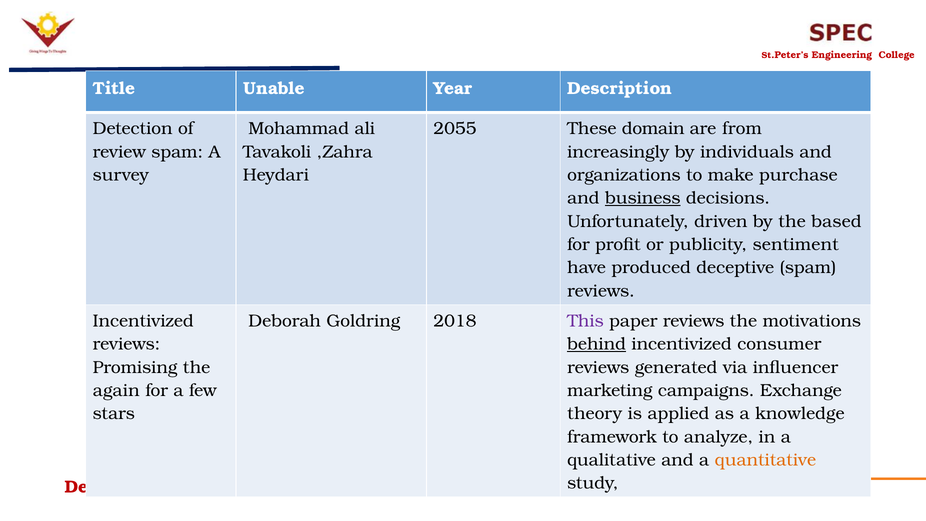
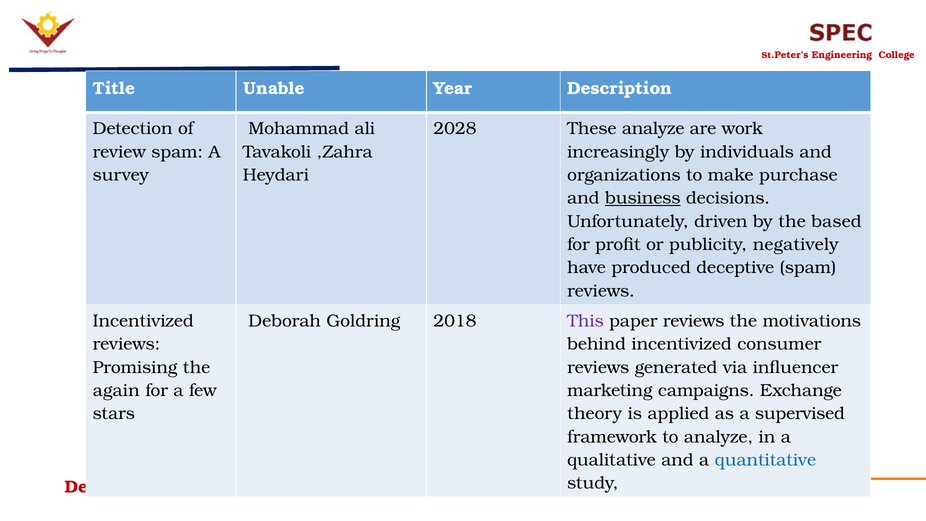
2055: 2055 -> 2028 (455, 129)
These domain: domain -> analyze (653, 129)
from: from -> work (742, 129)
sentiment: sentiment -> negatively (796, 245)
behind underline: present -> none (597, 344)
knowledge: knowledge -> supervised (800, 414)
quantitative colour: orange -> blue (765, 460)
